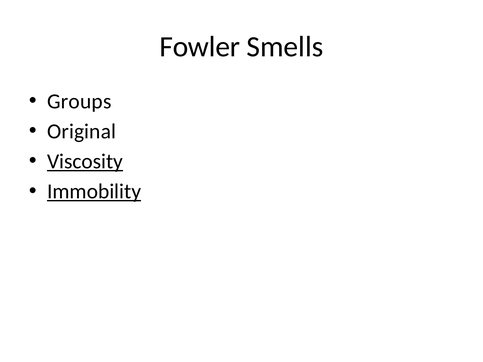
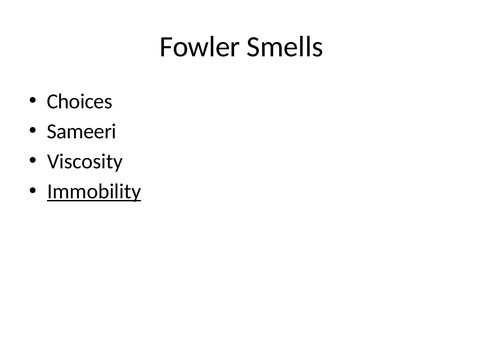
Groups: Groups -> Choices (80, 101)
Original: Original -> Sameeri (82, 131)
Viscosity underline: present -> none (85, 161)
